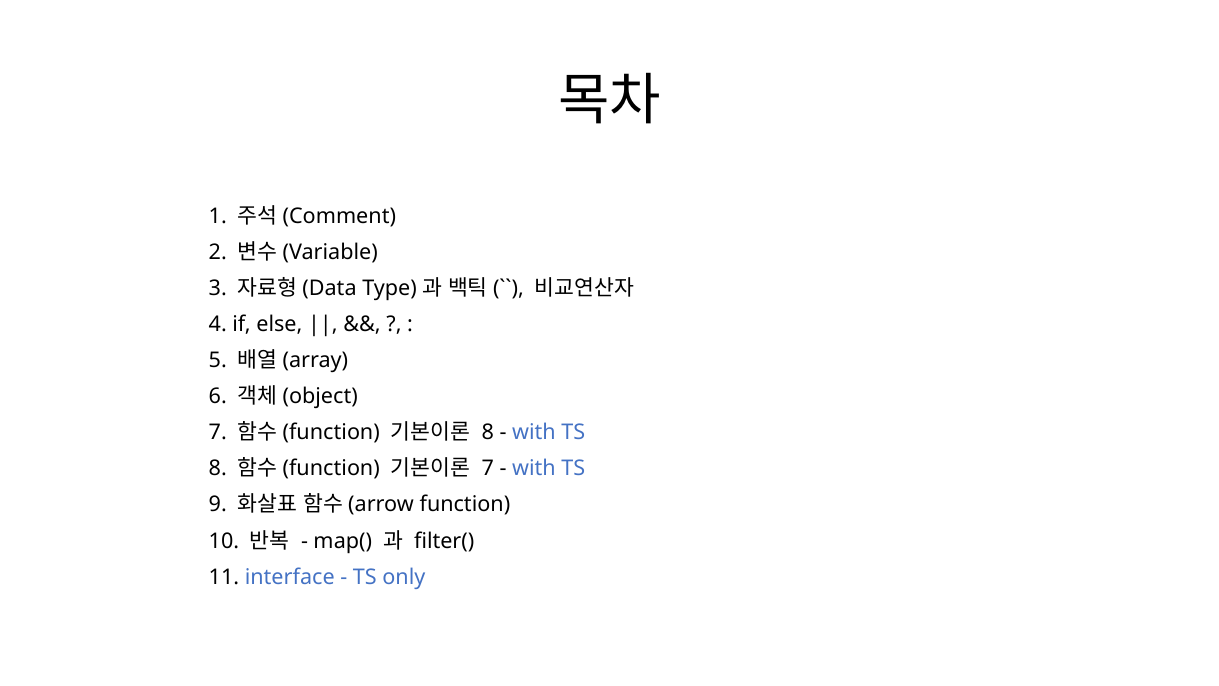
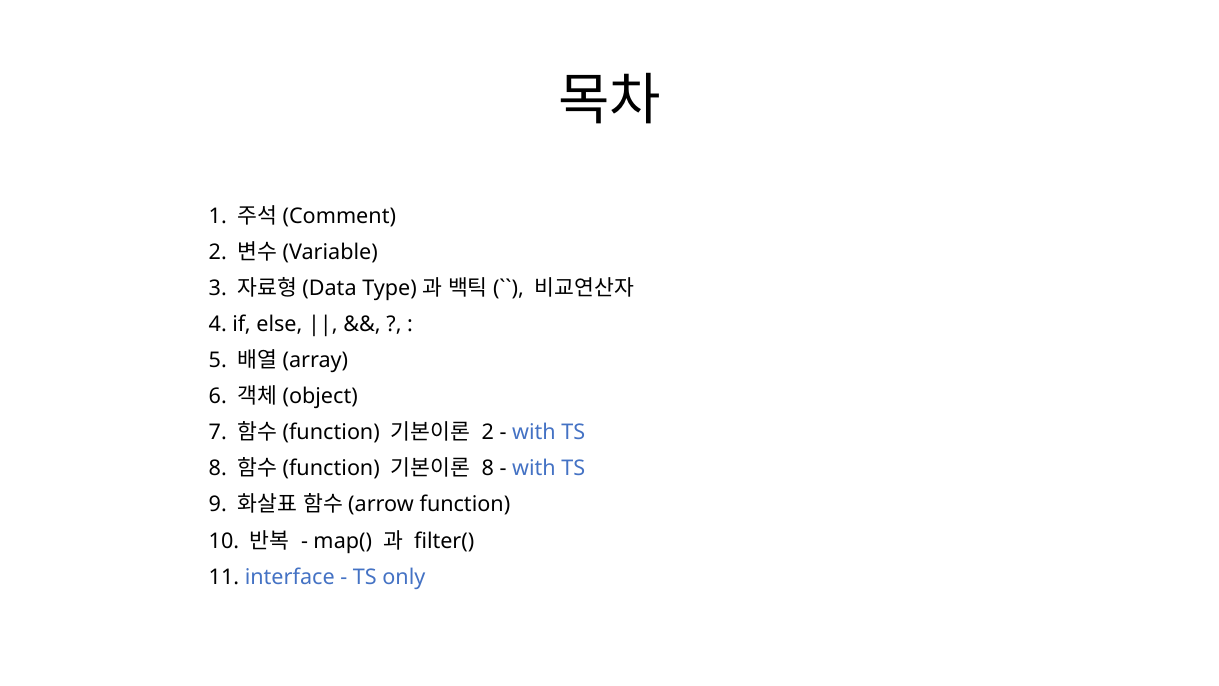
8: 8 -> 2 (488, 433)
7: 7 -> 8 (488, 469)
